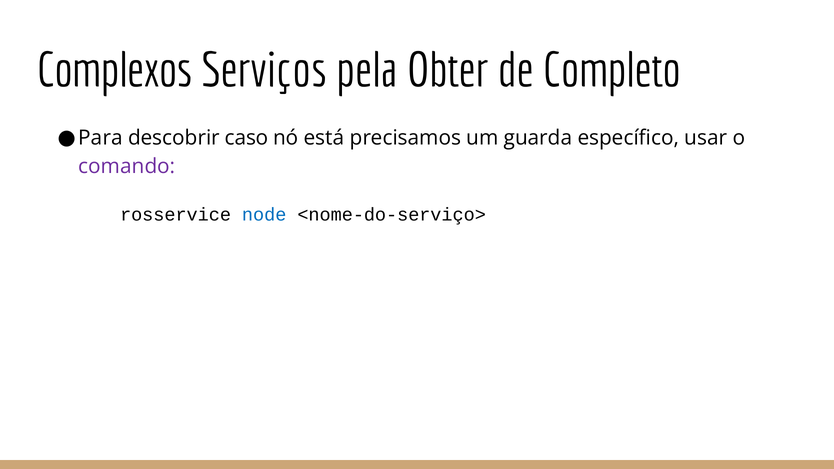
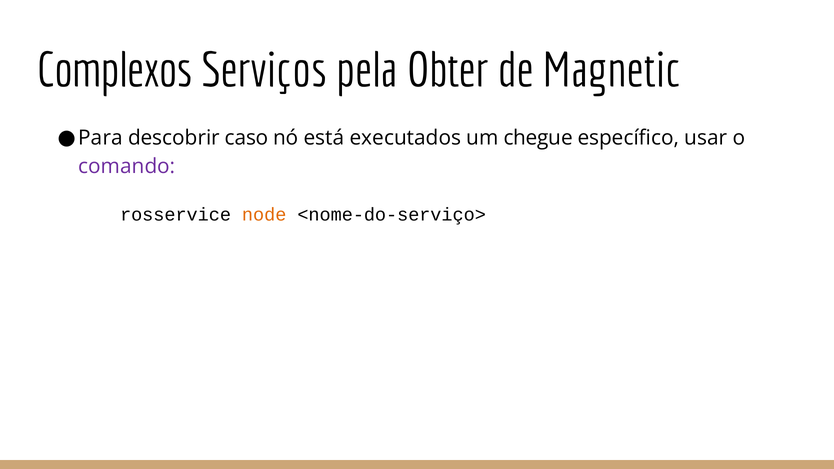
Completo: Completo -> Magnetic (612, 70)
precisamos: precisamos -> executados (405, 138)
guarda: guarda -> chegue (538, 138)
node colour: blue -> orange (264, 215)
